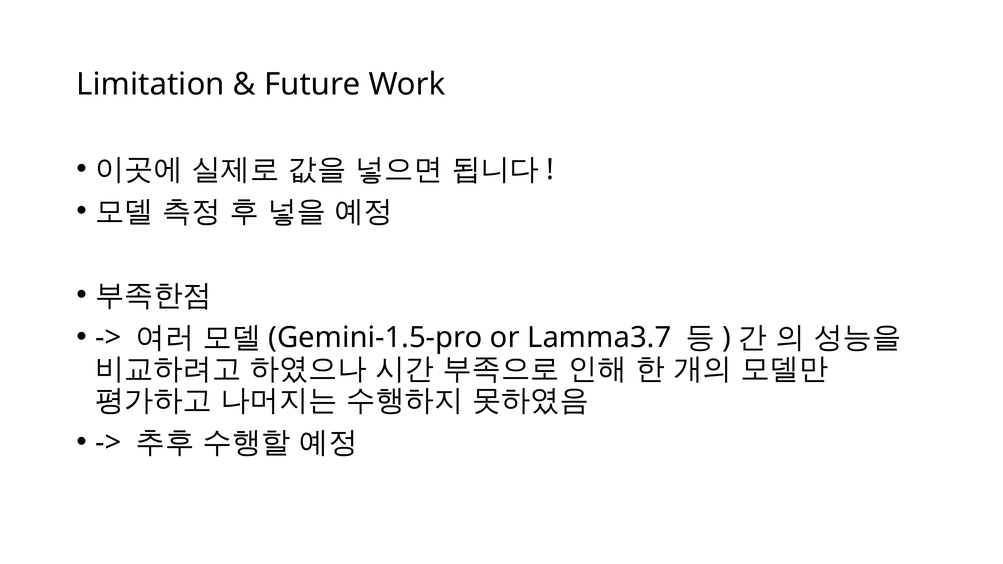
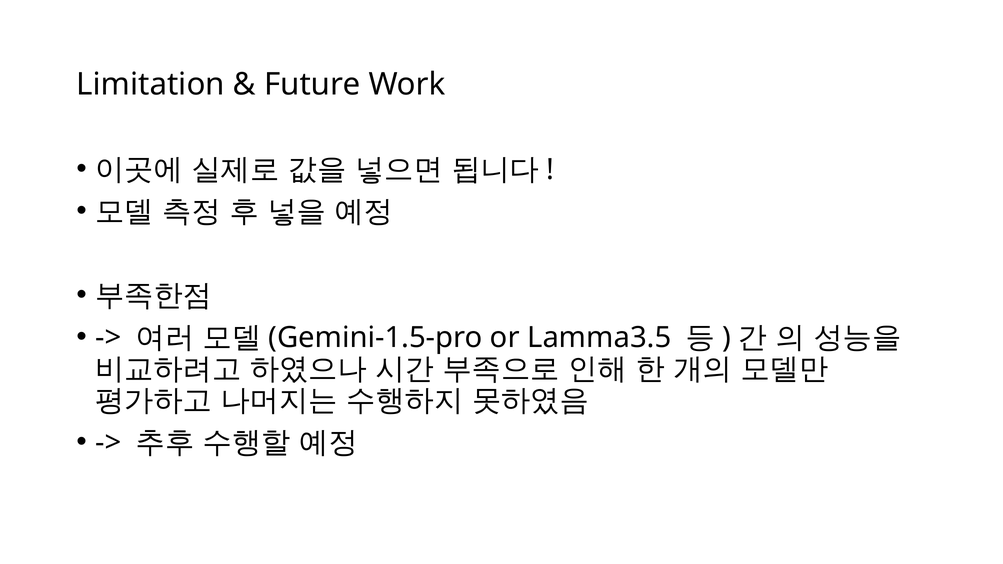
Lamma3.7: Lamma3.7 -> Lamma3.5 (599, 337)
